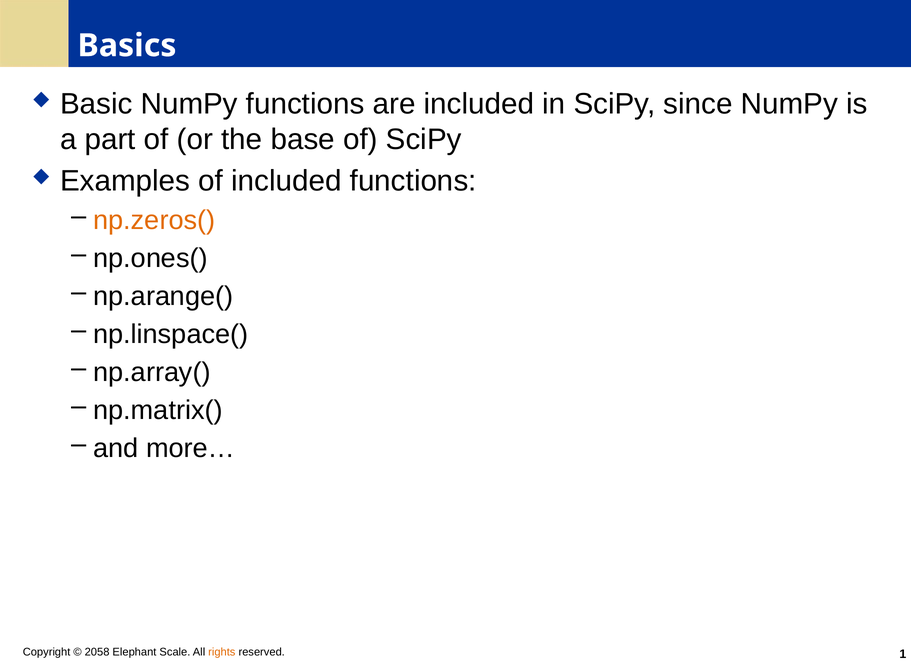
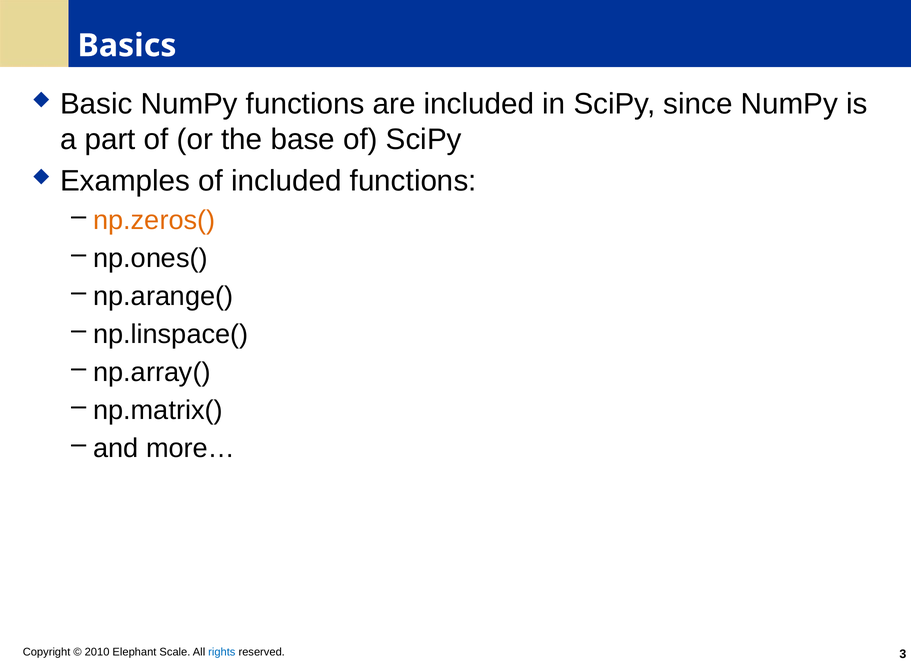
2058: 2058 -> 2010 (97, 653)
rights colour: orange -> blue (222, 653)
1: 1 -> 3 (903, 655)
